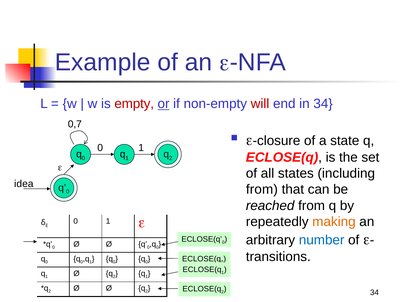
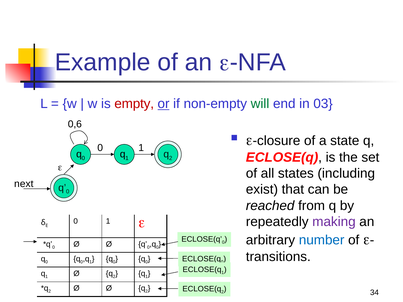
will colour: red -> green (260, 104)
in 34: 34 -> 03 (323, 104)
0,7: 0,7 -> 0,6 (75, 124)
idea: idea -> next (24, 184)
from: from -> exist (262, 190)
making colour: orange -> purple (334, 222)
